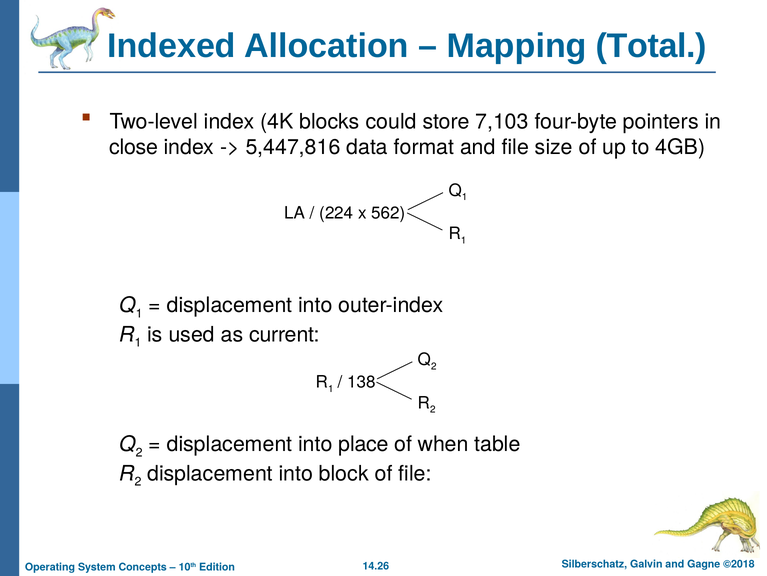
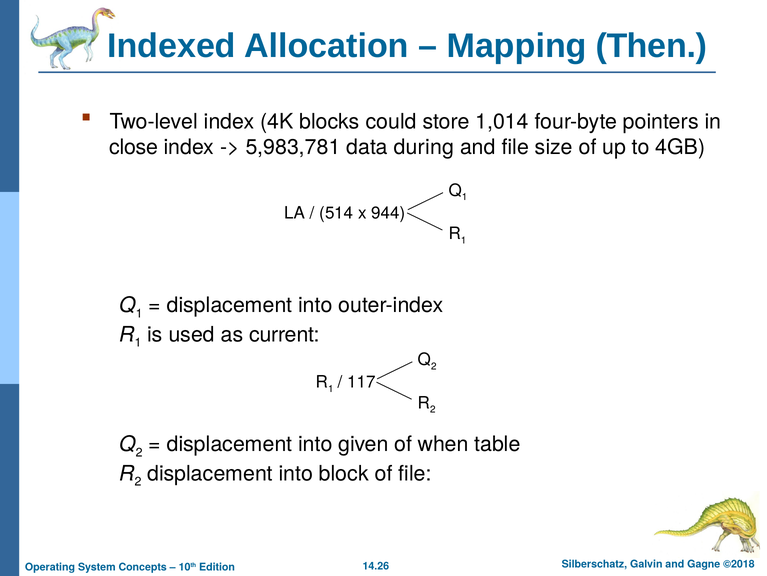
Total: Total -> Then (651, 46)
7,103: 7,103 -> 1,014 (502, 122)
5,447,816: 5,447,816 -> 5,983,781 (293, 147)
format: format -> during (424, 147)
224: 224 -> 514 (336, 213)
562: 562 -> 944 (388, 213)
138: 138 -> 117 (362, 382)
place: place -> given (363, 444)
